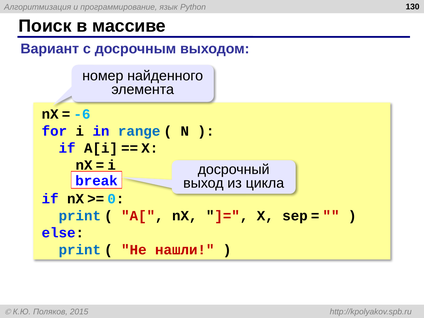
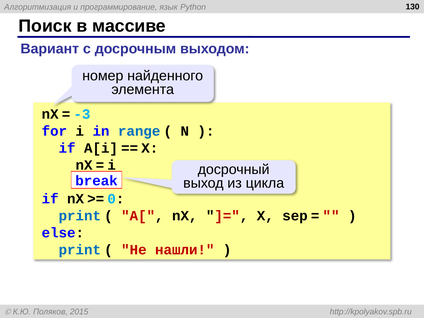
-6: -6 -> -3 (82, 114)
